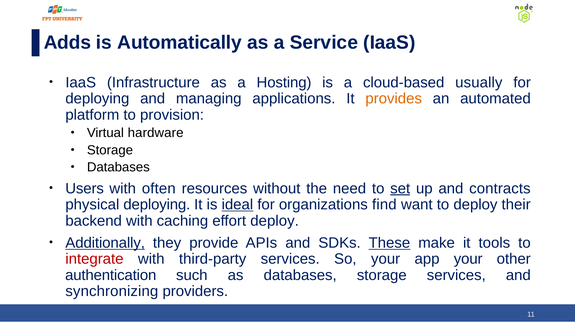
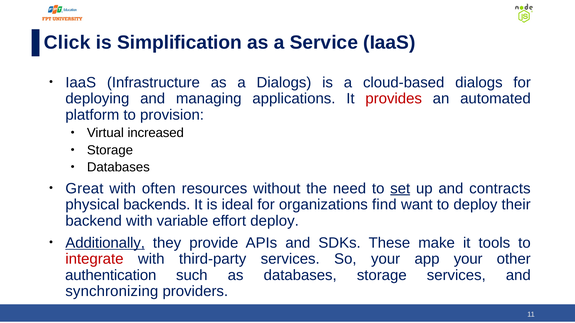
Adds: Adds -> Click (67, 43)
Automatically: Automatically -> Simplification (180, 43)
a Hosting: Hosting -> Dialogs (284, 83)
cloud-based usually: usually -> dialogs (479, 83)
provides colour: orange -> red (394, 99)
hardware: hardware -> increased (156, 133)
Users: Users -> Great (84, 189)
physical deploying: deploying -> backends (157, 205)
ideal underline: present -> none (237, 205)
caching: caching -> variable (183, 221)
These underline: present -> none (389, 243)
